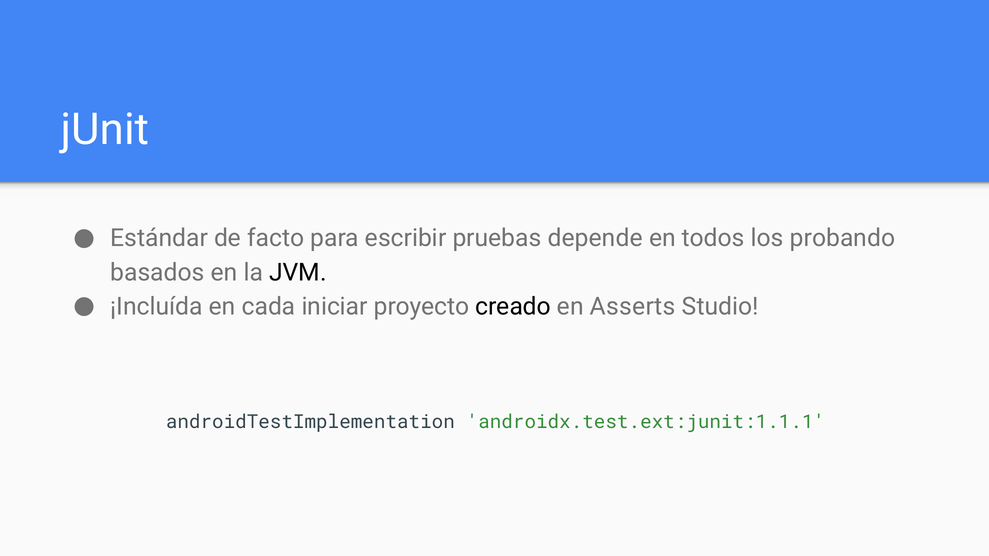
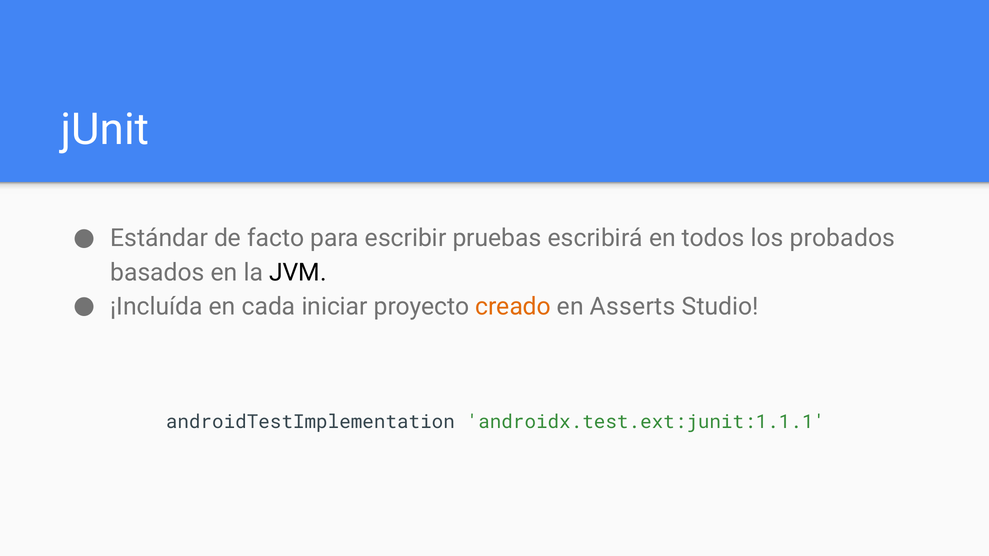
depende: depende -> escribirá (595, 238)
probando: probando -> probados (842, 238)
creado colour: black -> orange (513, 307)
